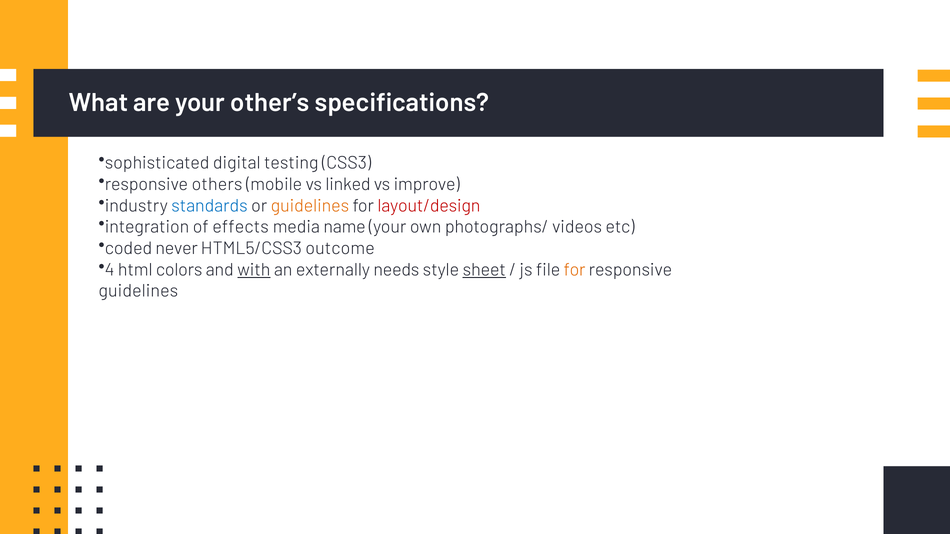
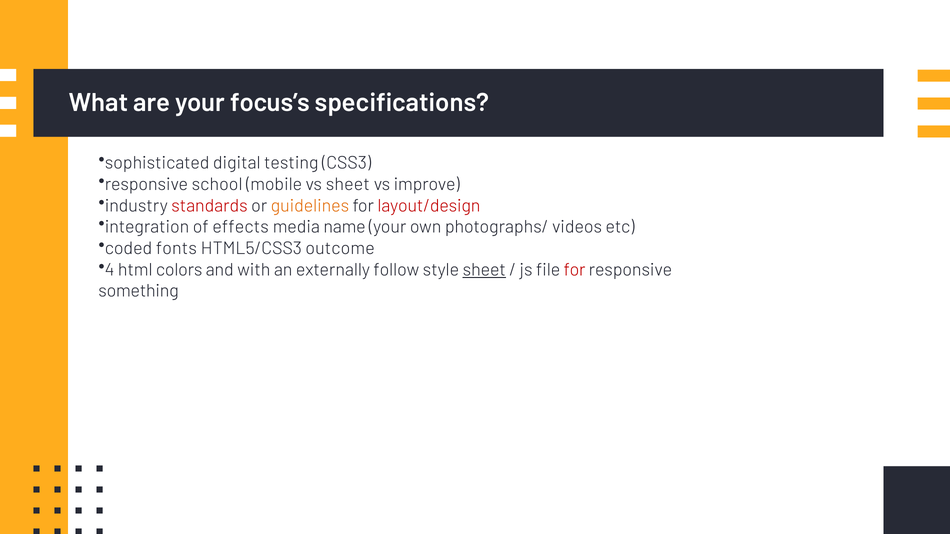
other’s: other’s -> focus’s (270, 103)
others: others -> school (217, 184)
vs linked: linked -> sheet (348, 184)
standards colour: blue -> red (209, 206)
never: never -> fonts (176, 249)
with underline: present -> none (254, 270)
needs: needs -> follow (396, 270)
for colour: orange -> red (575, 270)
guidelines: guidelines -> something (139, 291)
